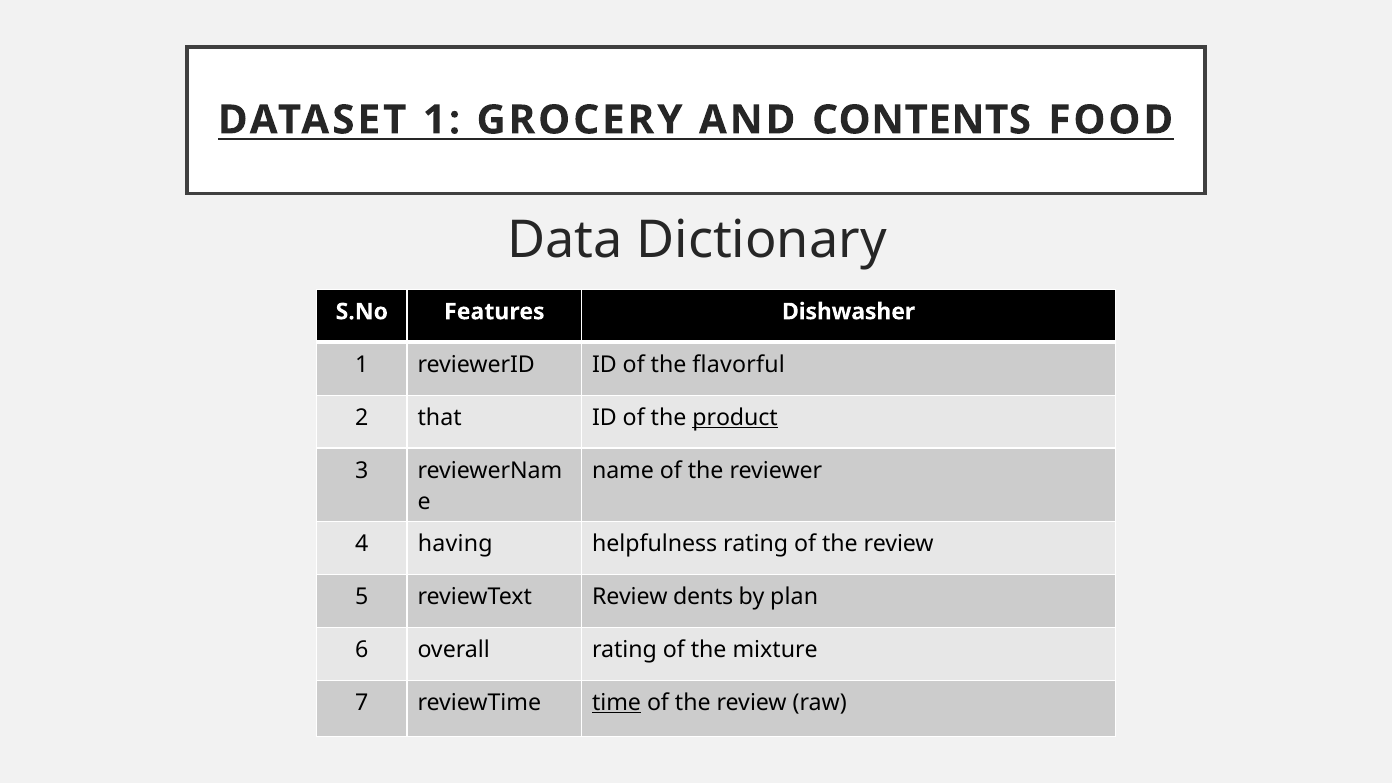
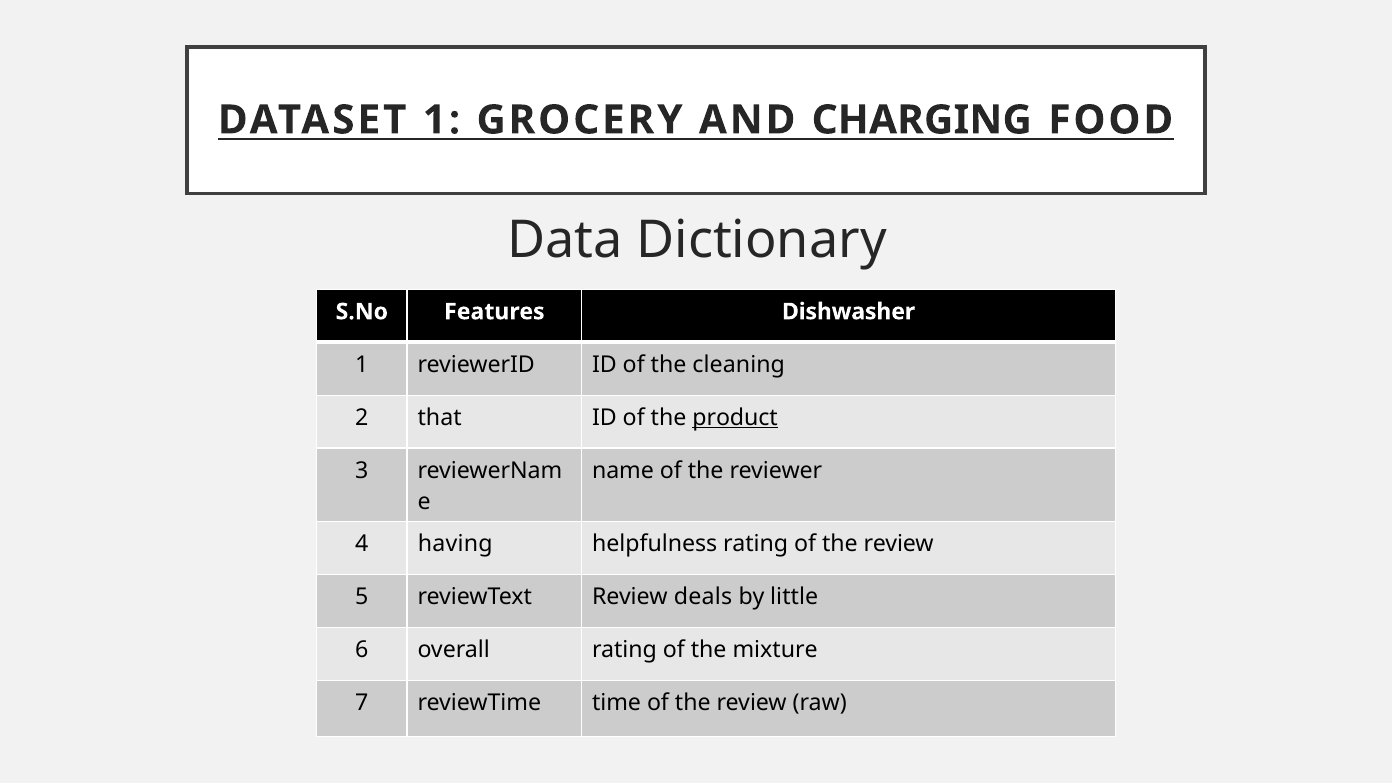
CONTENTS: CONTENTS -> CHARGING (922, 120)
flavorful: flavorful -> cleaning (739, 365)
dents: dents -> deals (703, 597)
plan: plan -> little (794, 597)
time underline: present -> none (617, 703)
